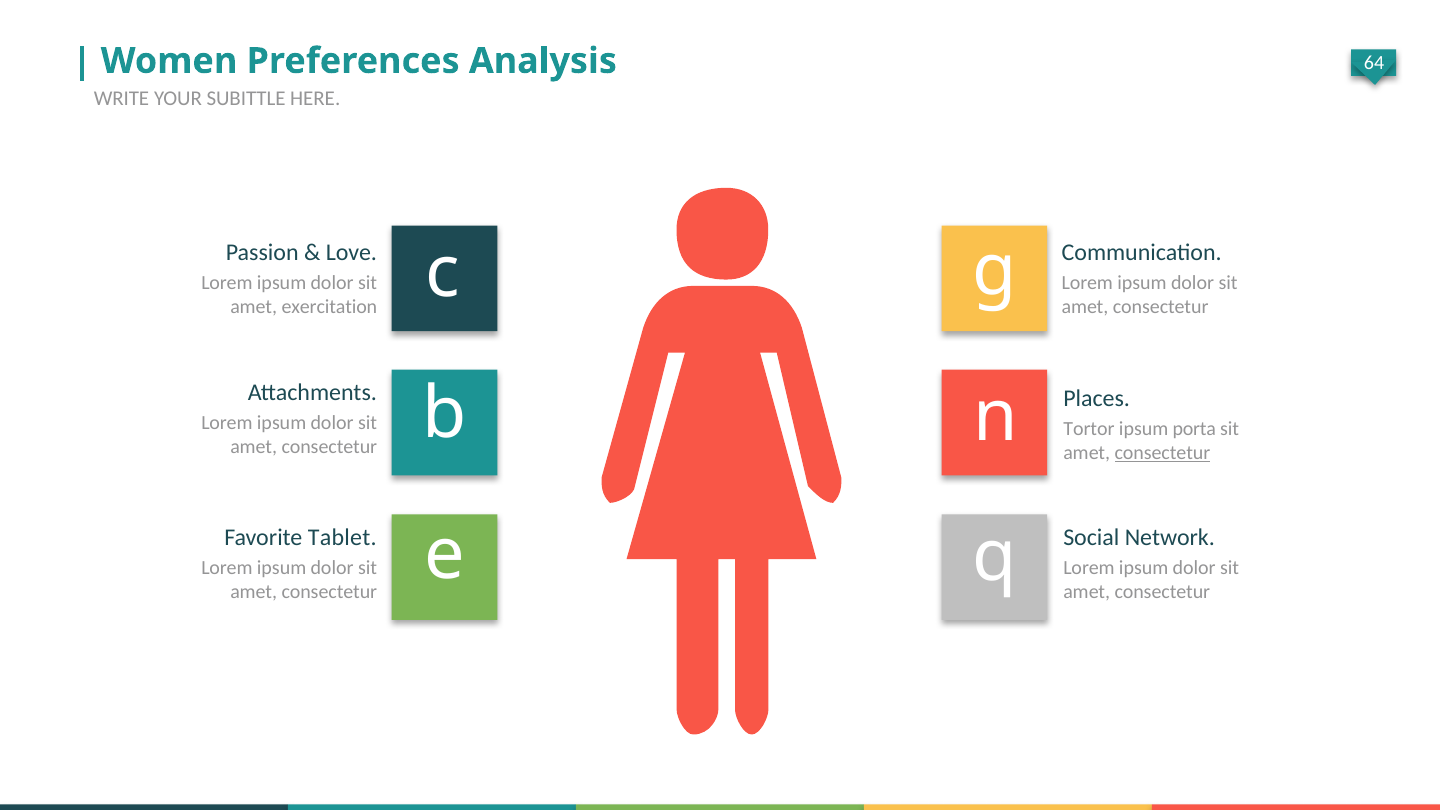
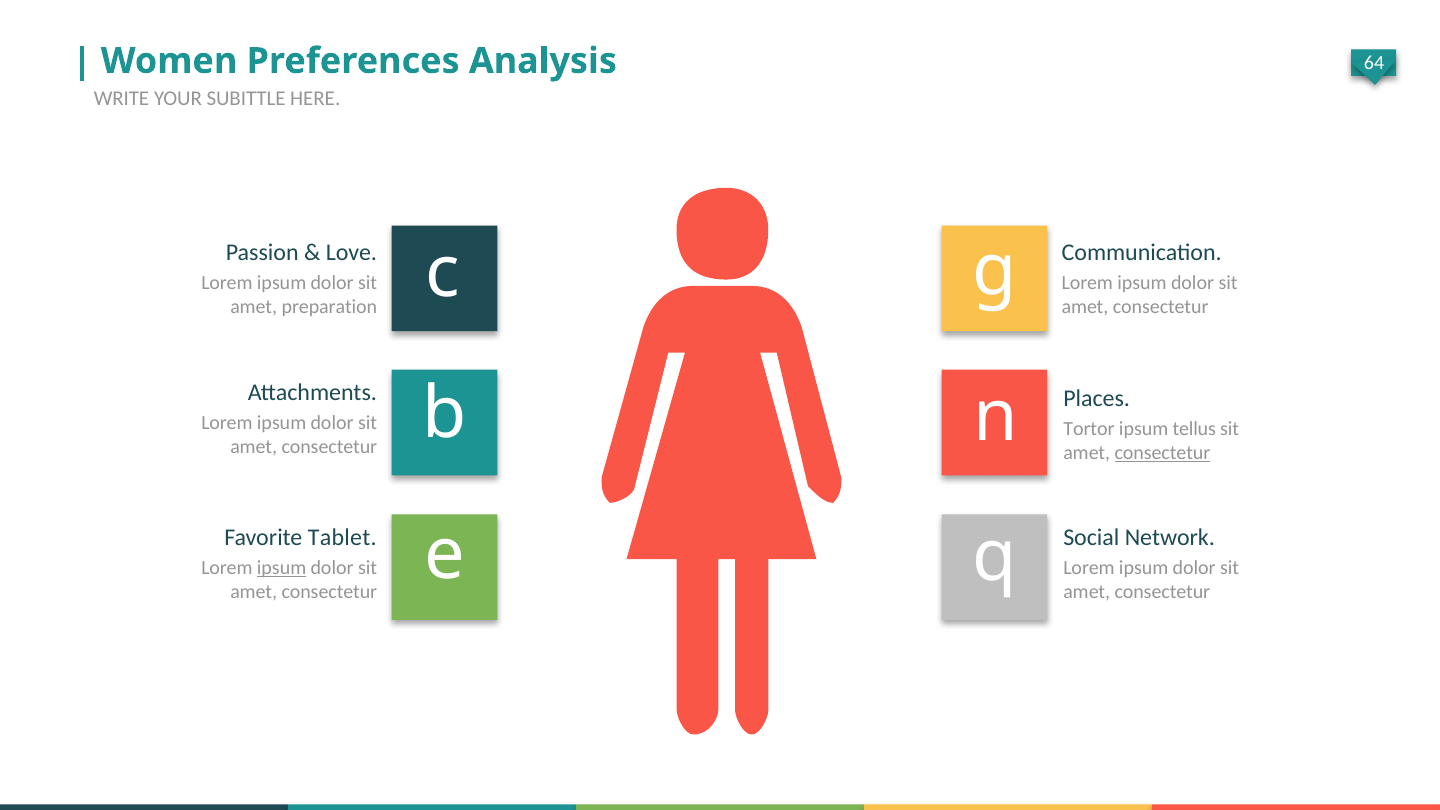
exercitation: exercitation -> preparation (329, 307)
porta: porta -> tellus (1194, 429)
ipsum underline: none -> present (282, 568)
